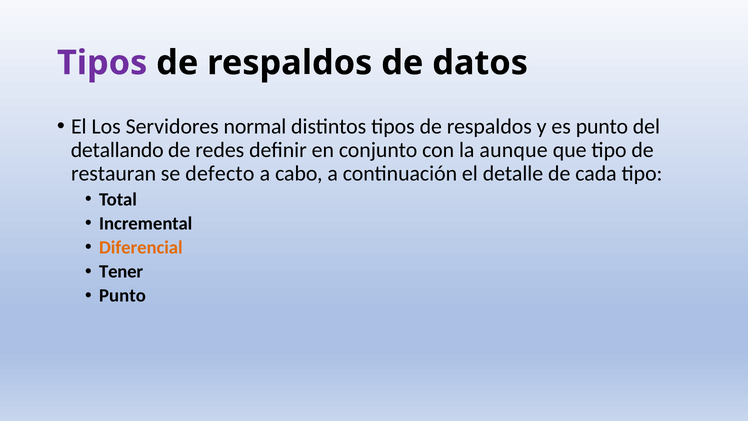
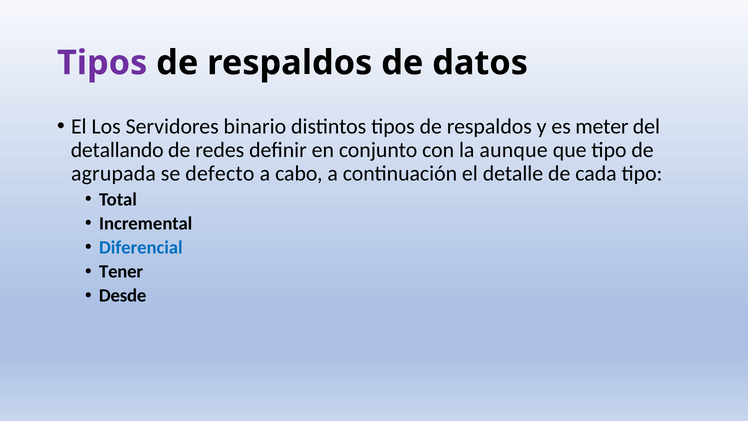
normal: normal -> binario (255, 126)
es punto: punto -> meter (602, 126)
restauran: restauran -> agrupada (113, 173)
Diferencial colour: orange -> blue (141, 247)
Punto: Punto -> Desde (123, 296)
